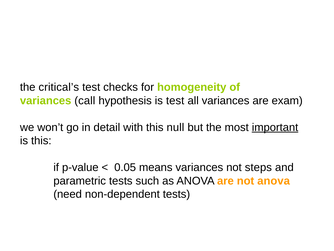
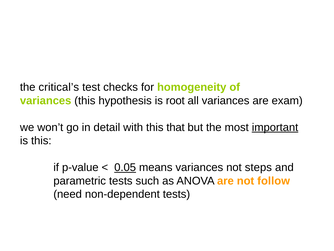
variances call: call -> this (85, 100)
is test: test -> root (175, 100)
null: null -> that (176, 127)
0.05 underline: none -> present (125, 167)
not anova: anova -> follow (274, 181)
